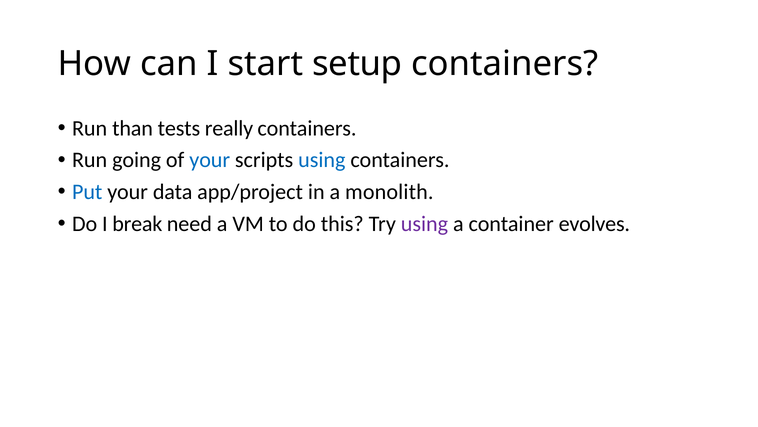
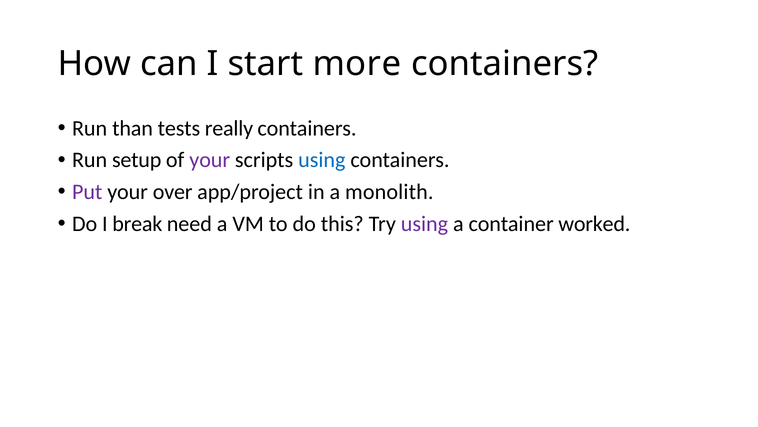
setup: setup -> more (357, 64)
going: going -> setup (137, 160)
your colour: blue -> purple (210, 160)
Put colour: blue -> purple (87, 192)
data: data -> over (173, 192)
evolves: evolves -> worked (594, 224)
